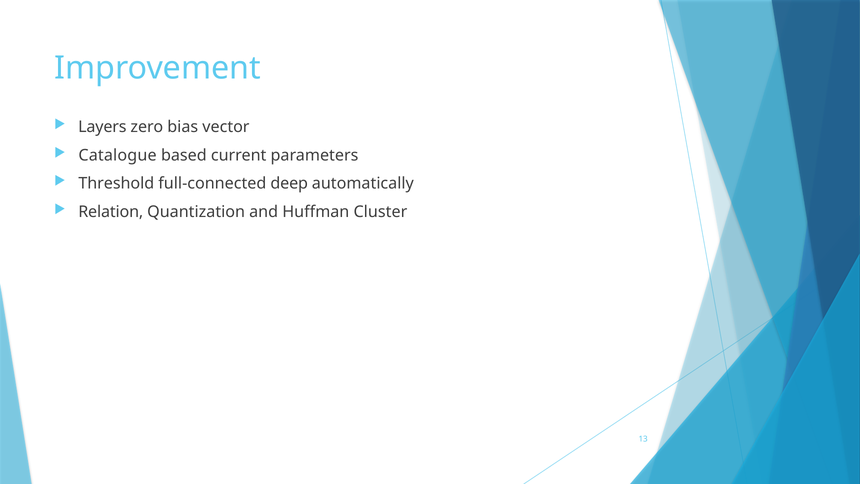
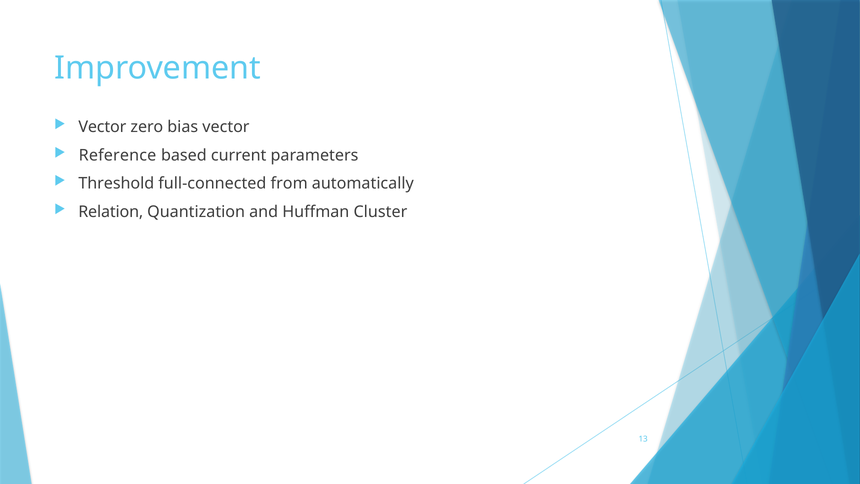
Layers: Layers -> Vector (102, 127)
Catalogue: Catalogue -> Reference (118, 155)
deep: deep -> from (289, 183)
